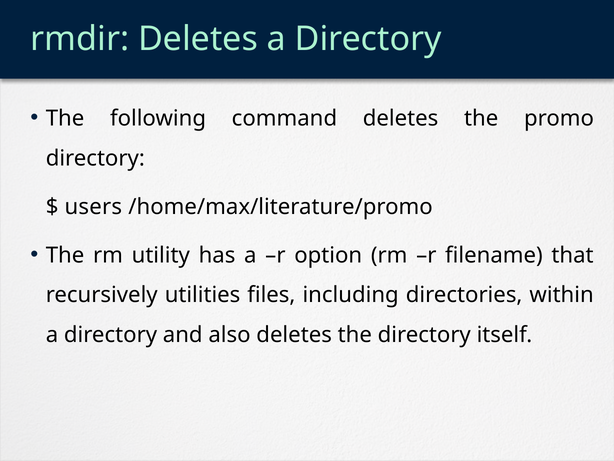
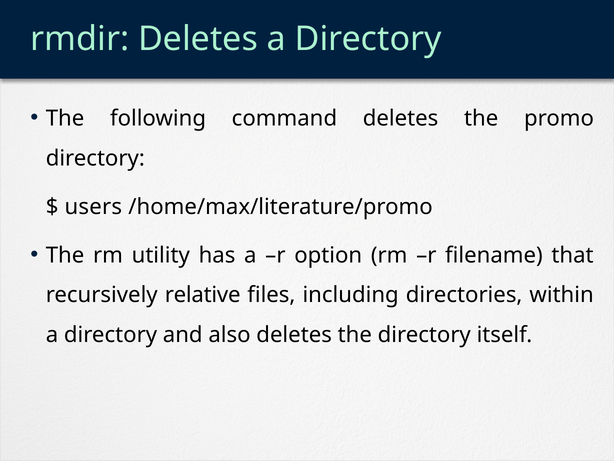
utilities: utilities -> relative (203, 295)
